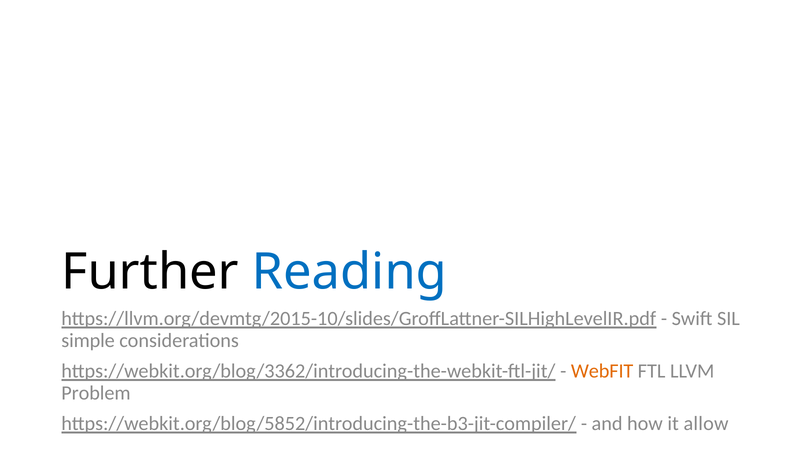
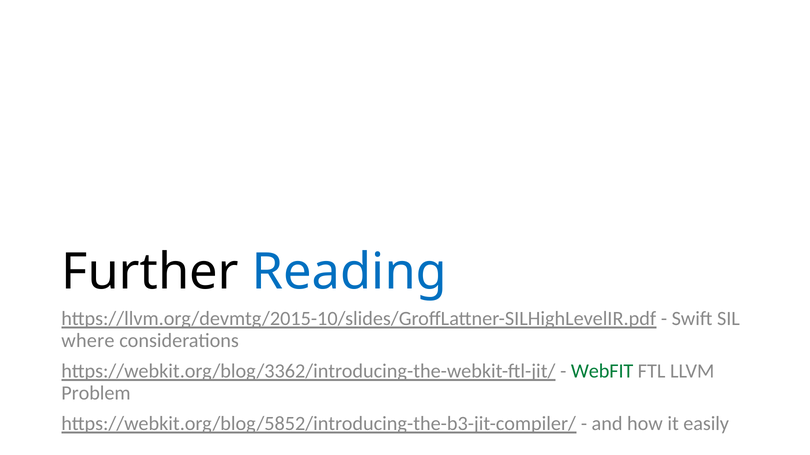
simple: simple -> where (88, 341)
WebFIT colour: orange -> green (602, 372)
allow: allow -> easily (706, 424)
